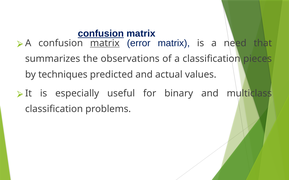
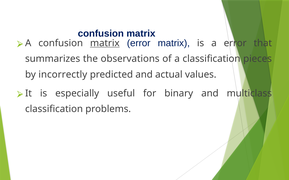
confusion underline: present -> none (101, 34)
a need: need -> error (235, 43)
techniques: techniques -> incorrectly (63, 75)
